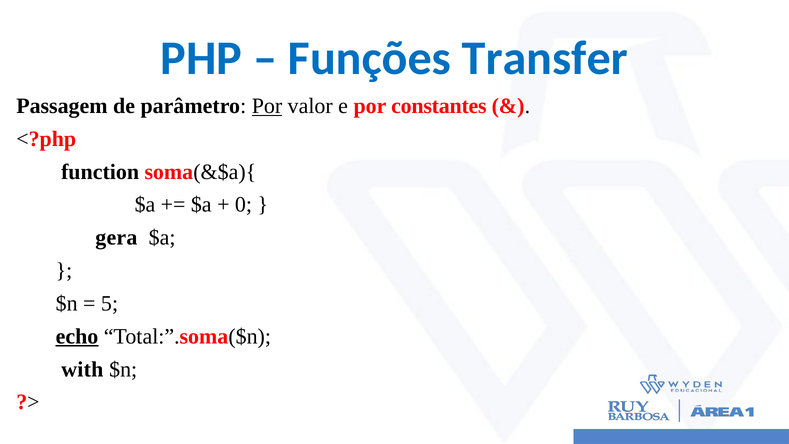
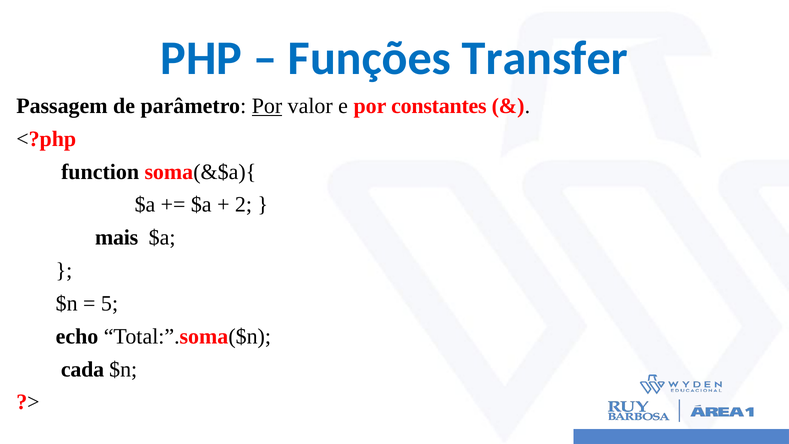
0: 0 -> 2 (244, 205)
gera: gera -> mais (117, 238)
echo underline: present -> none (77, 336)
with: with -> cada (83, 369)
